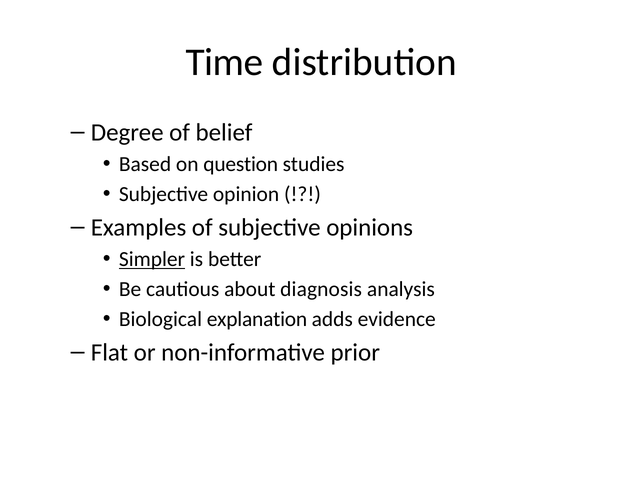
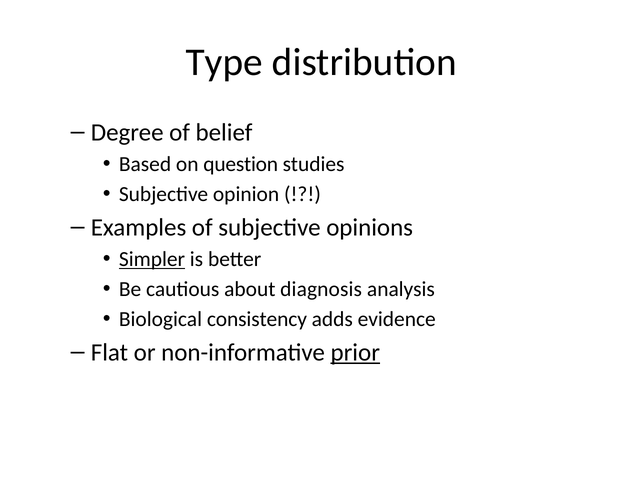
Time: Time -> Type (224, 62)
explanation: explanation -> consistency (257, 319)
prior underline: none -> present (355, 353)
